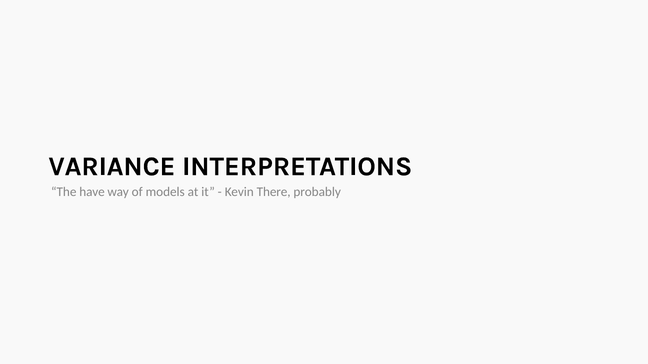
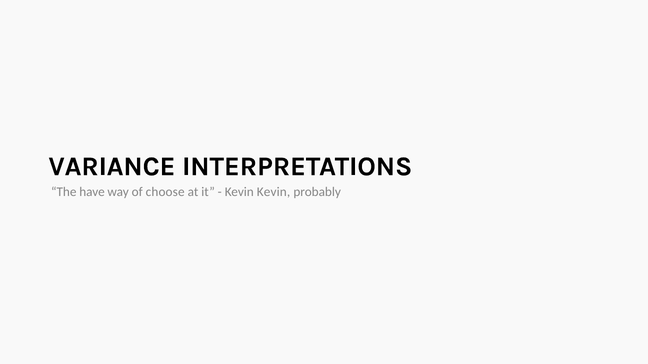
models: models -> choose (165, 192)
Kevin There: There -> Kevin (274, 192)
